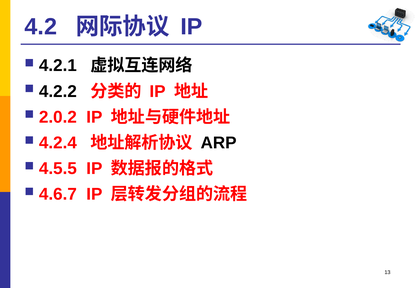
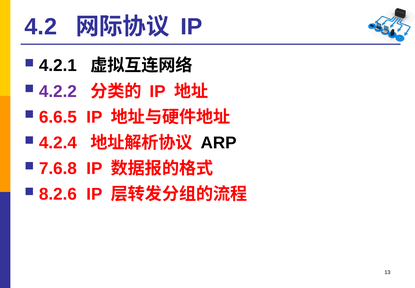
4.2.2 colour: black -> purple (58, 91)
2.0.2: 2.0.2 -> 6.6.5 (58, 117)
4.5.5: 4.5.5 -> 7.6.8 (58, 168)
4.6.7: 4.6.7 -> 8.2.6 (58, 194)
